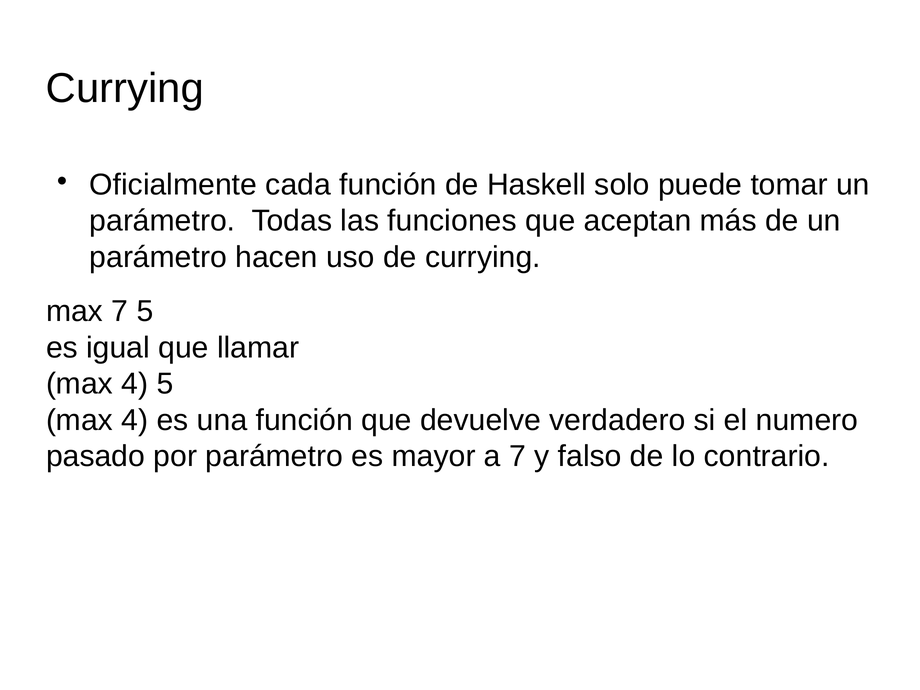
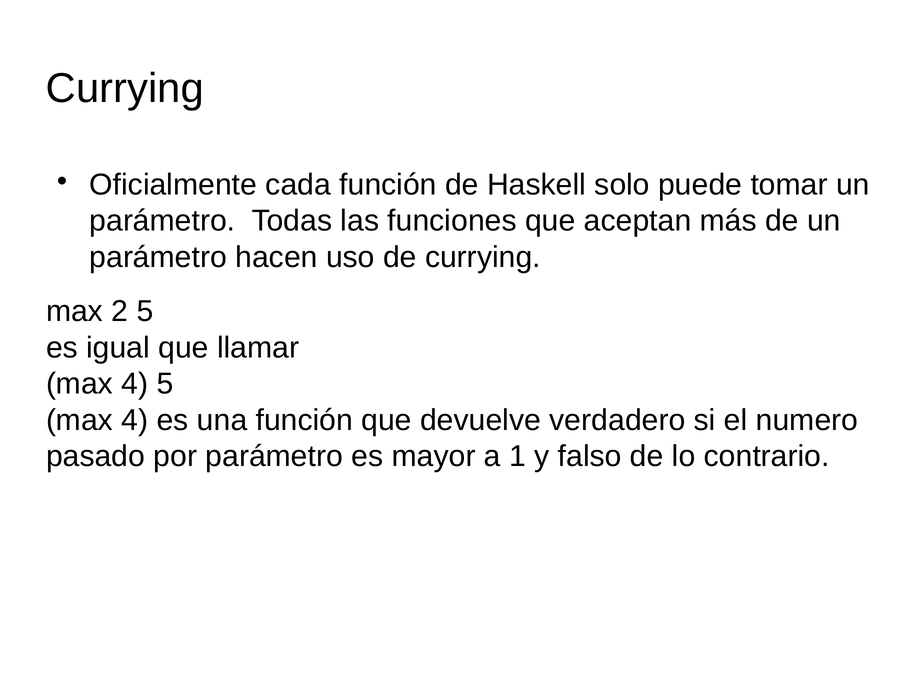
max 7: 7 -> 2 (120, 311)
a 7: 7 -> 1 (518, 456)
